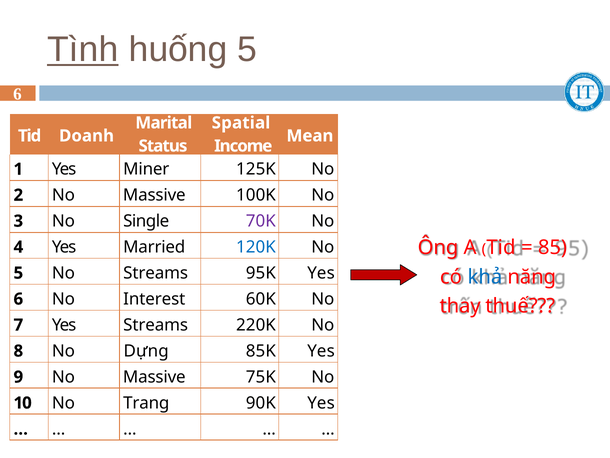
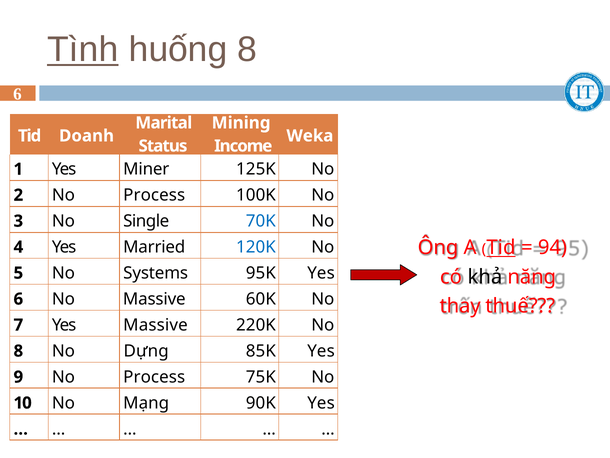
huống 5: 5 -> 8 (247, 50)
Spatial: Spatial -> Mining (241, 123)
Mean: Mean -> Weka (310, 136)
2 No Massive: Massive -> Process (154, 195)
70K colour: purple -> blue (261, 221)
Tid underline: none -> present (501, 247)
85: 85 -> 94 (552, 247)
No Streams: Streams -> Systems (156, 273)
khả colour: blue -> black (485, 276)
No Interest: Interest -> Massive (154, 299)
Yes Streams: Streams -> Massive (156, 325)
9 No Massive: Massive -> Process (154, 377)
Trang: Trang -> Mạng (146, 403)
